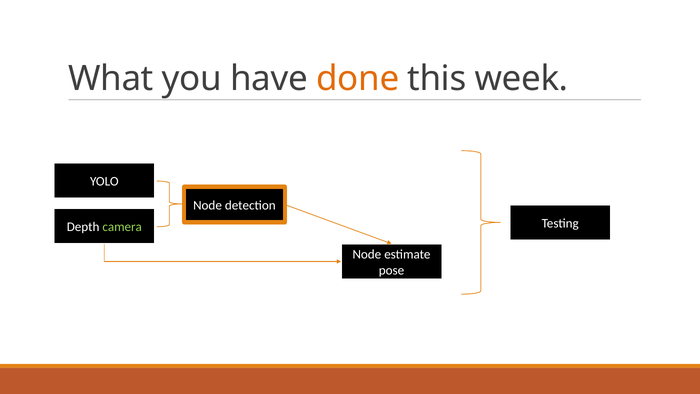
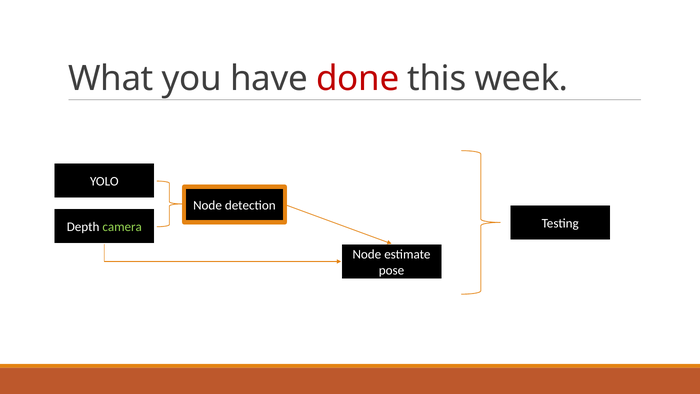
done colour: orange -> red (358, 78)
